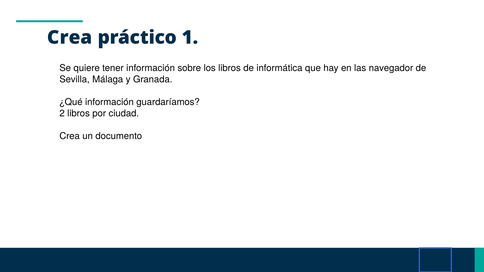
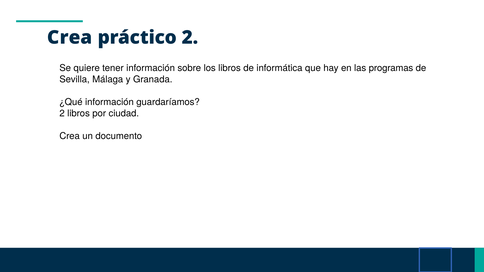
práctico 1: 1 -> 2 (190, 38)
navegador: navegador -> programas (391, 68)
